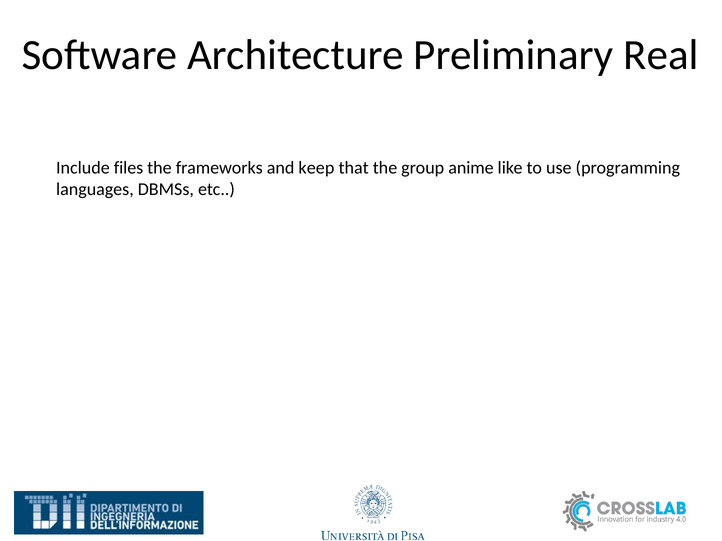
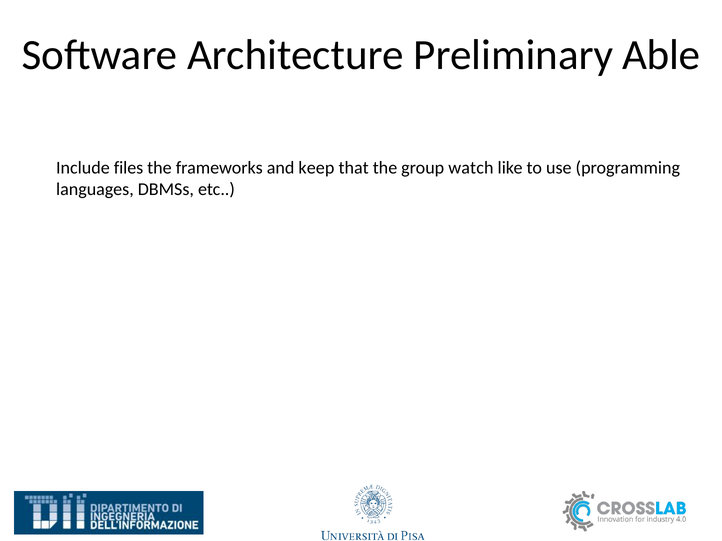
Real: Real -> Able (661, 55)
anime: anime -> watch (471, 168)
